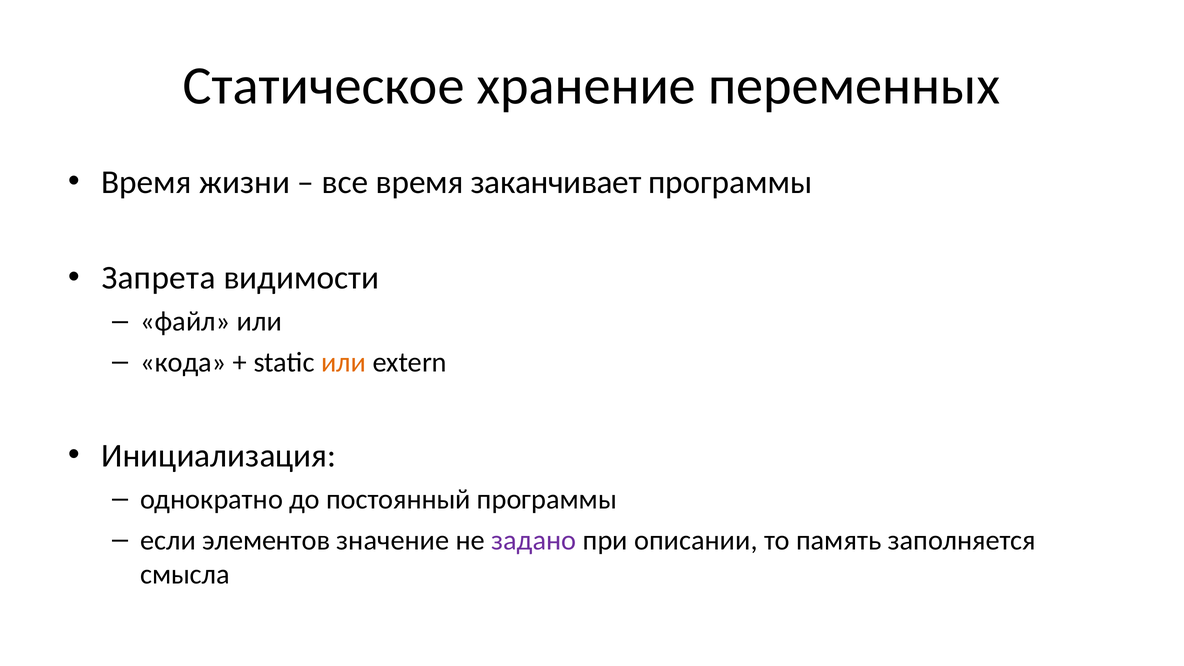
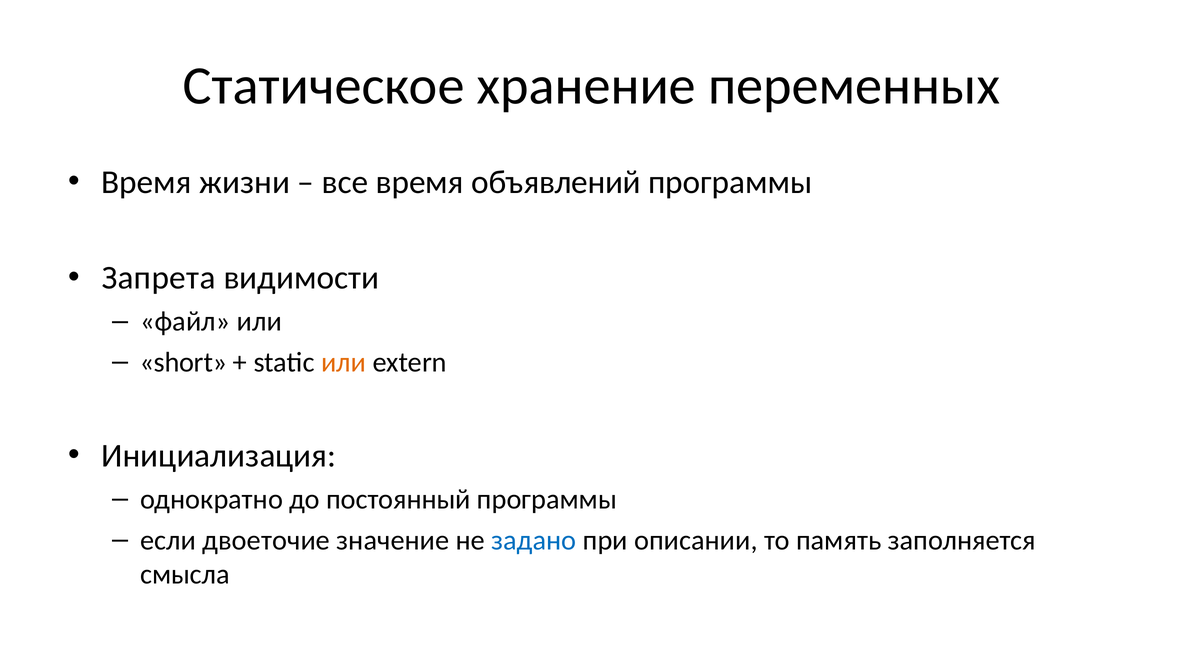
заканчивает: заканчивает -> объявлений (556, 182)
кода: кода -> short (183, 362)
элементов: элементов -> двоеточие (266, 540)
задано colour: purple -> blue (534, 540)
